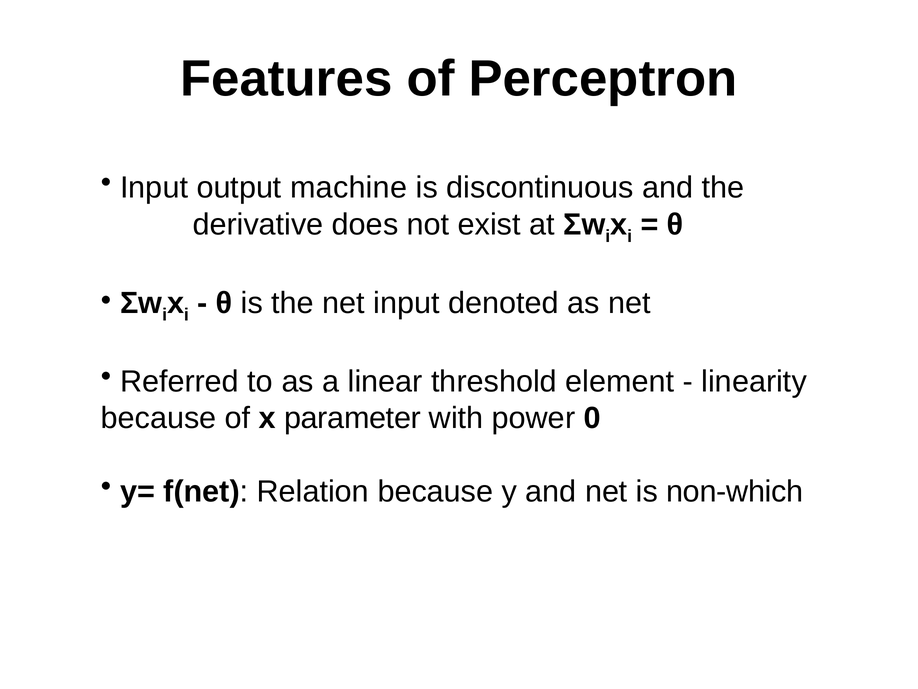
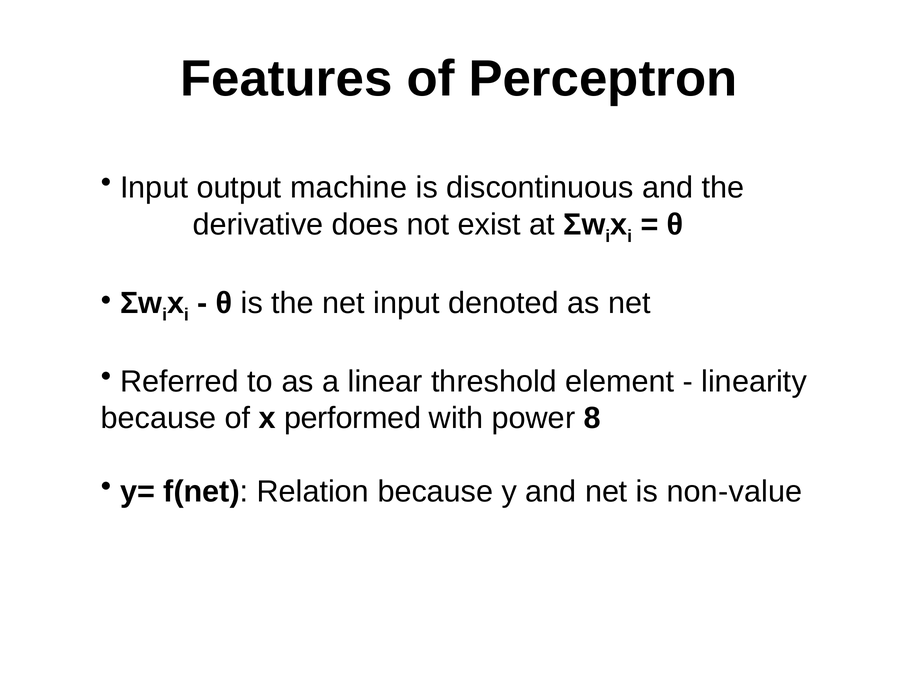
parameter: parameter -> performed (353, 418)
0: 0 -> 8 (592, 418)
non-which: non-which -> non-value (734, 491)
